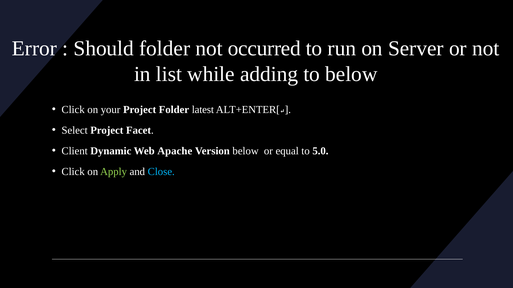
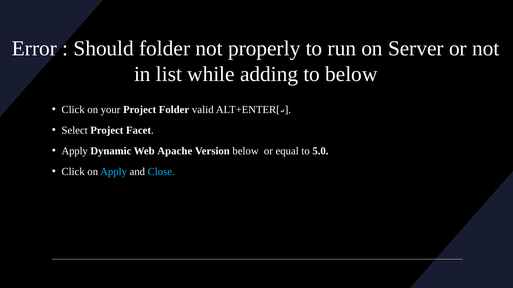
occurred: occurred -> properly (264, 49)
latest: latest -> valid (203, 110)
Client: Client -> Apply (75, 151)
Apply colour: light green -> light blue (114, 172)
